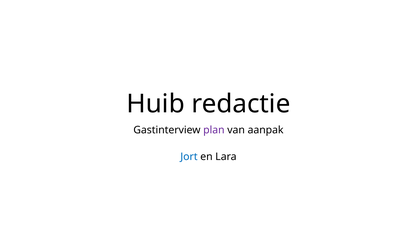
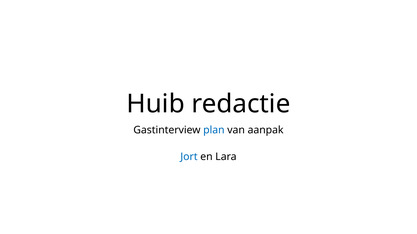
plan colour: purple -> blue (214, 130)
